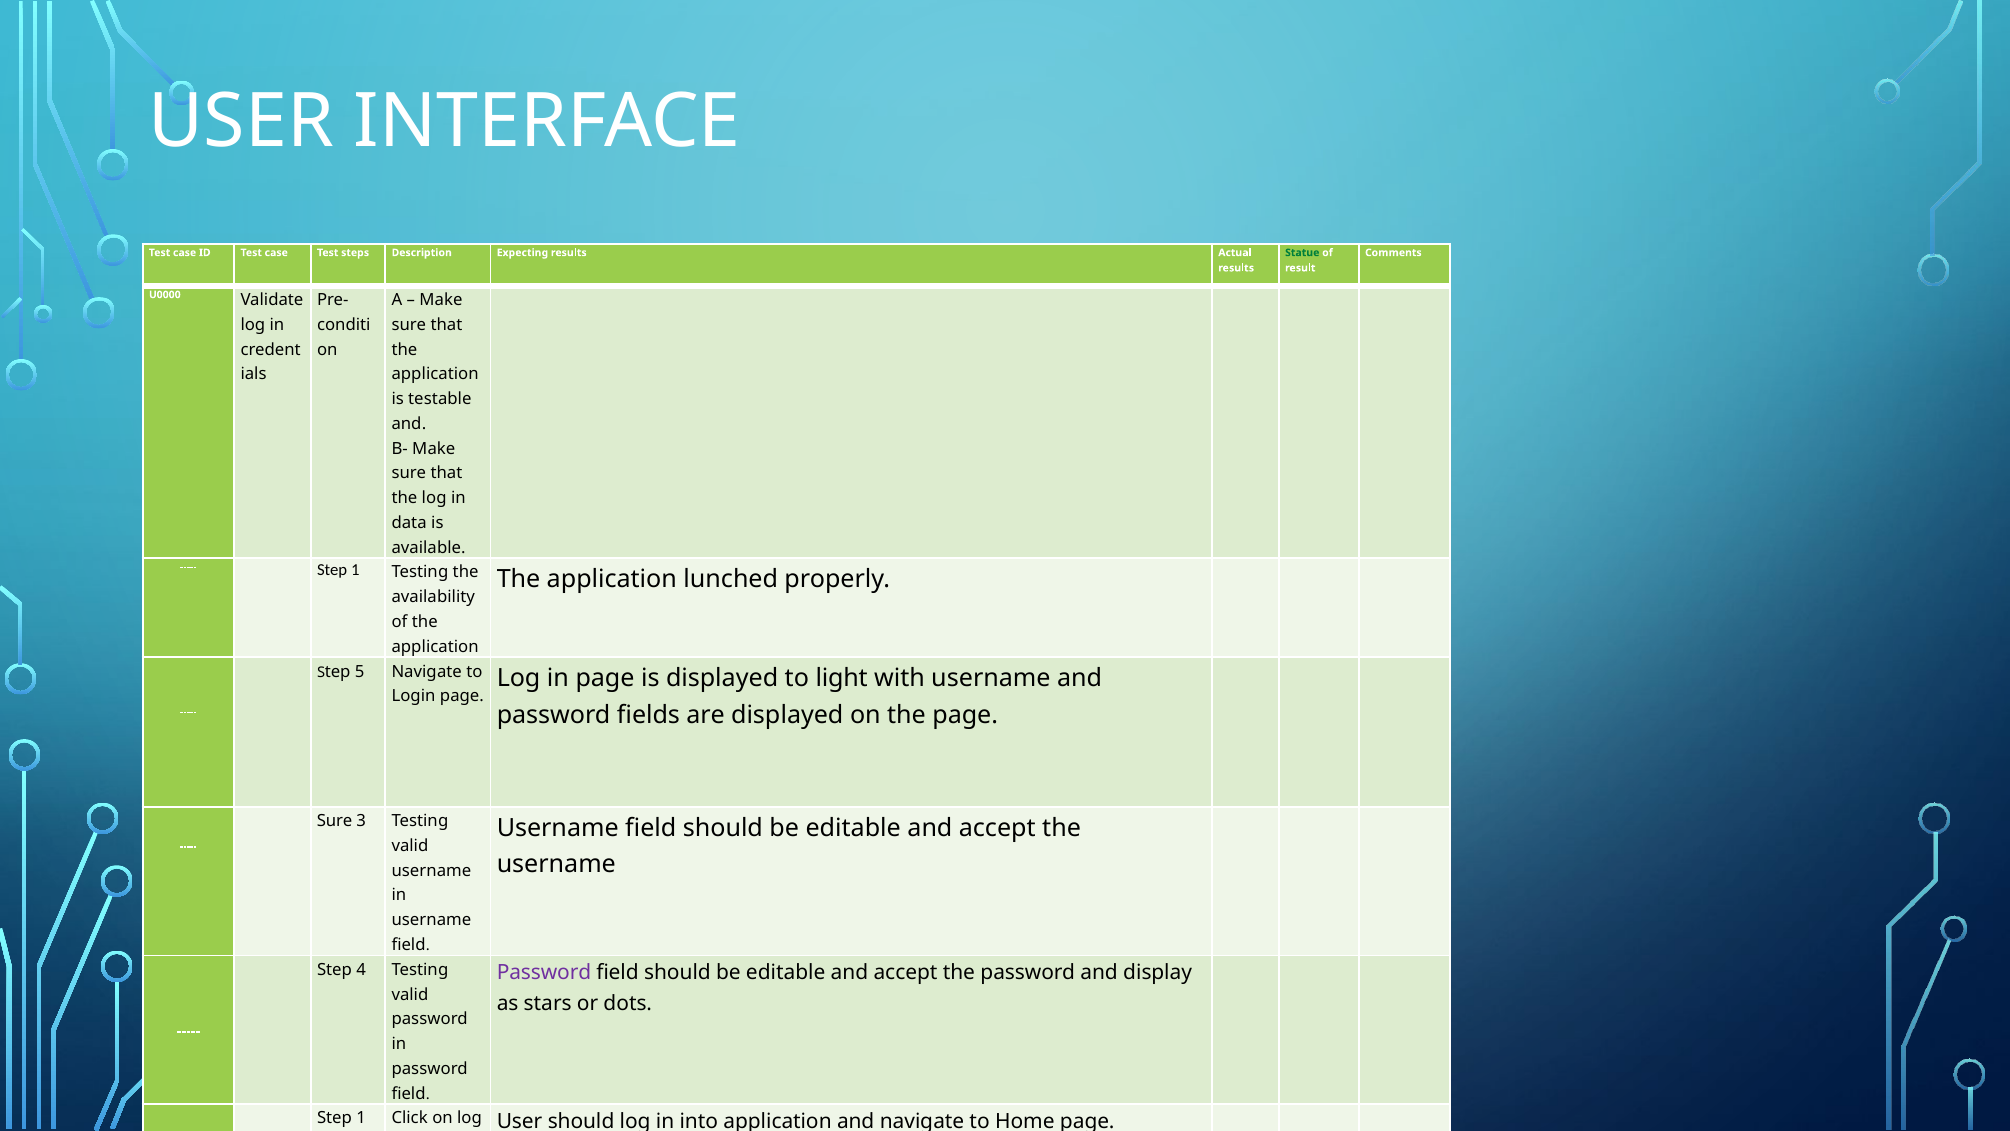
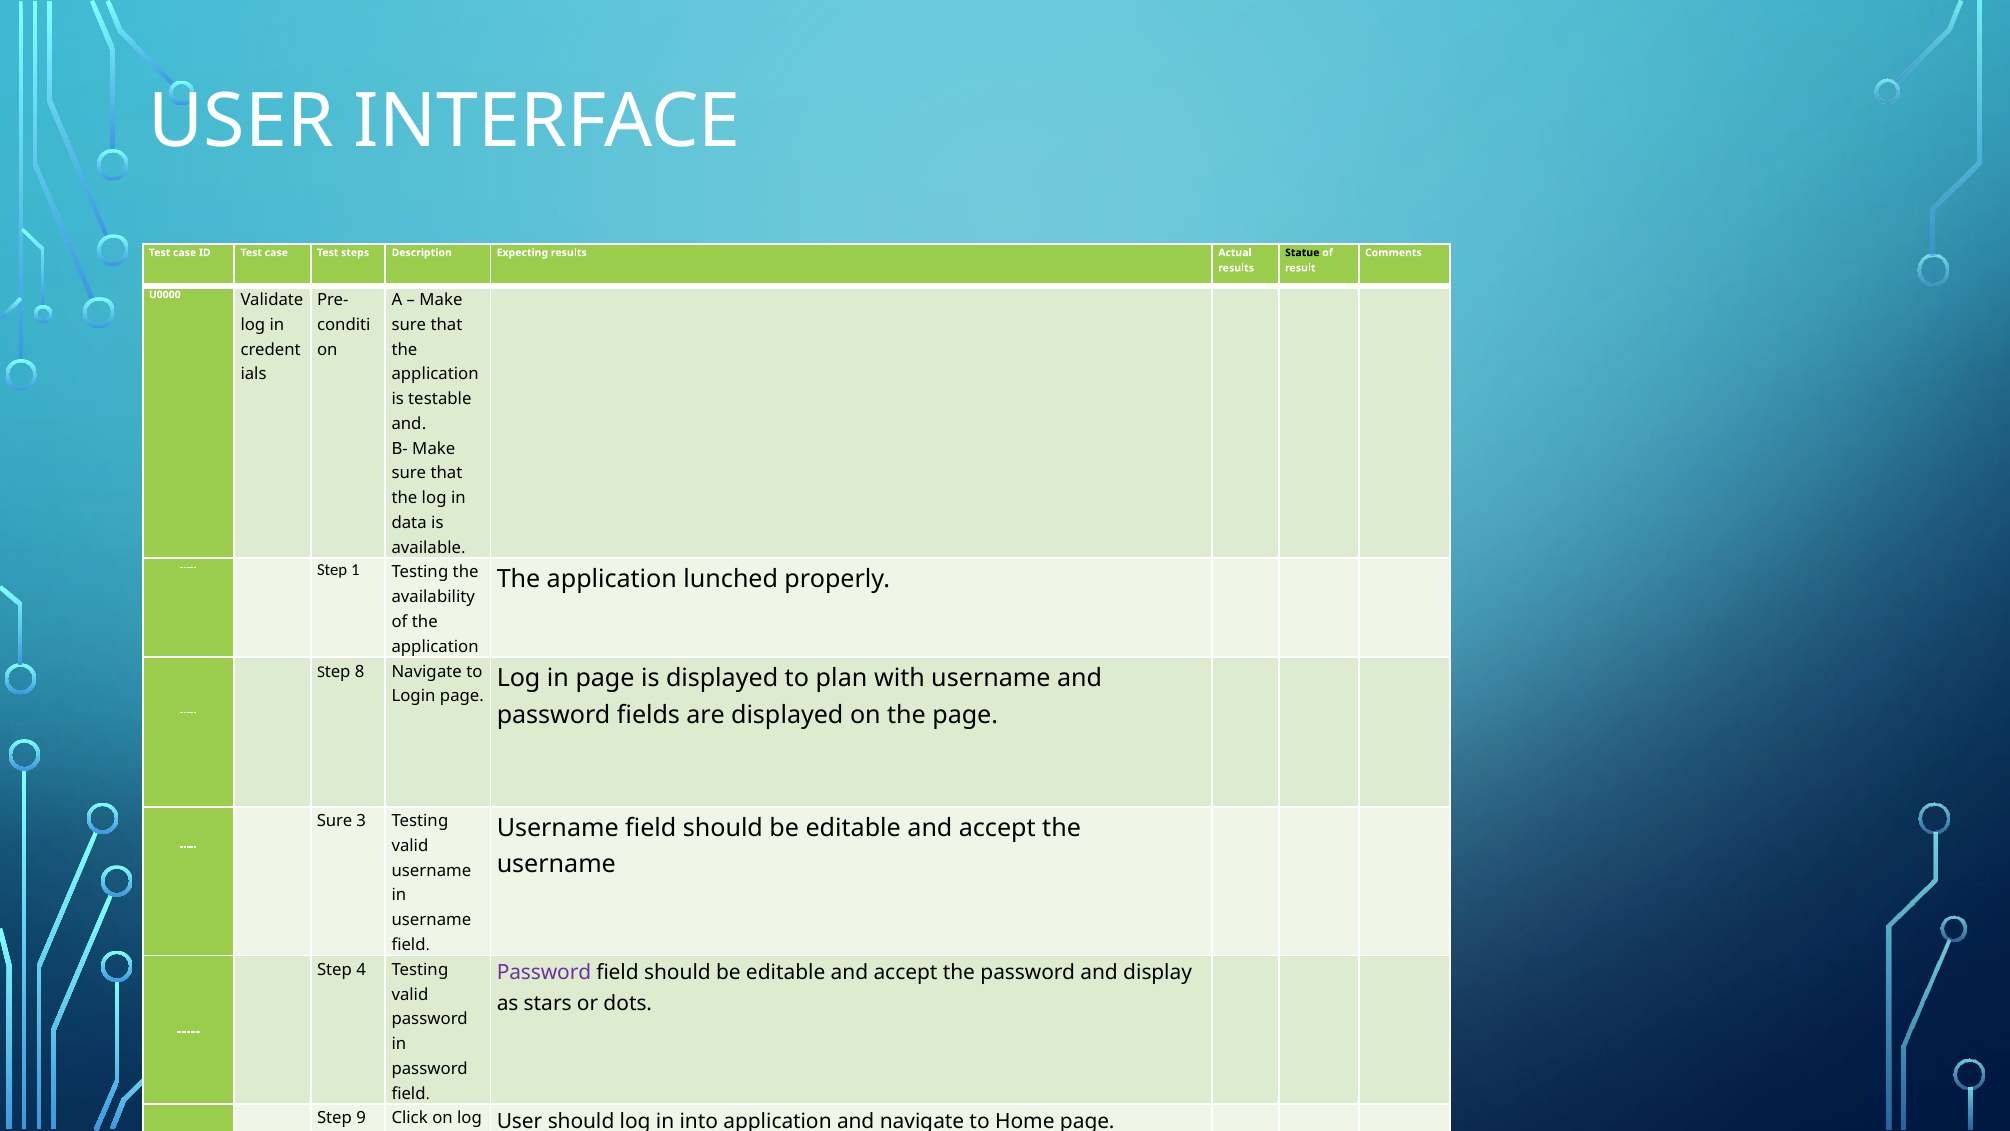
Statue colour: green -> black (1302, 253)
5: 5 -> 8 (360, 671)
light: light -> plan (842, 678)
1: 1 -> 9 (361, 1118)
